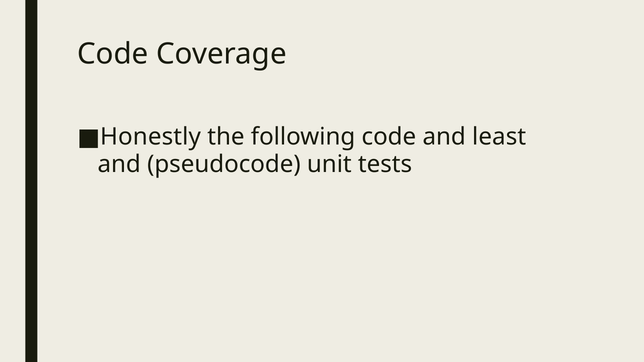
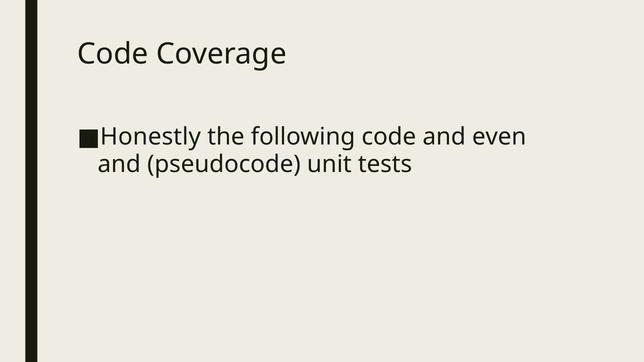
least: least -> even (499, 137)
